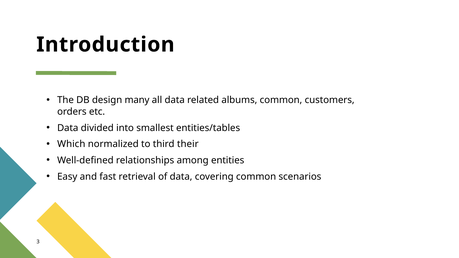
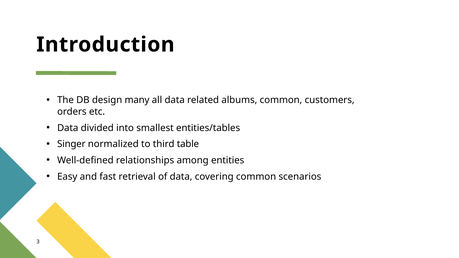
Which: Which -> Singer (71, 144)
their: their -> table (188, 144)
